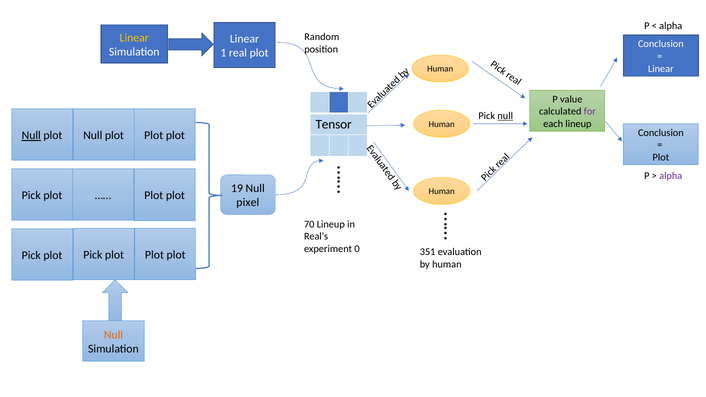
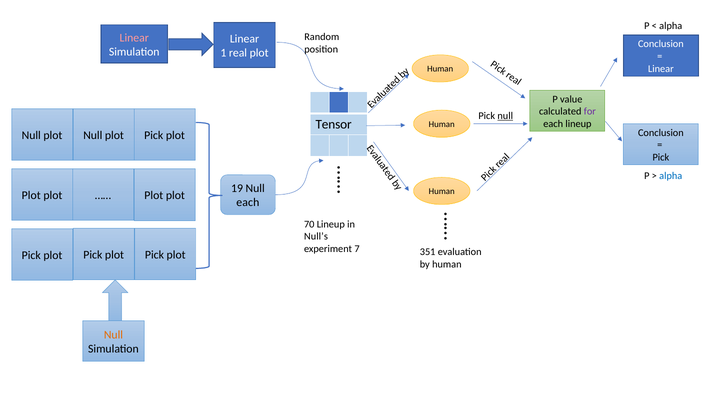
Linear colour: yellow -> pink (134, 38)
Null underline: present -> none (31, 135)
Null plot Plot: Plot -> Pick (154, 135)
Plot: Plot -> Pick (661, 157)
alpha colour: purple -> blue (671, 176)
Pick: Pick -> Plot (31, 195)
pixel: pixel -> each (248, 203)
Real’s: Real’s -> Null’s (316, 237)
0: 0 -> 7 (357, 249)
Plot: Plot -> Pick (154, 255)
